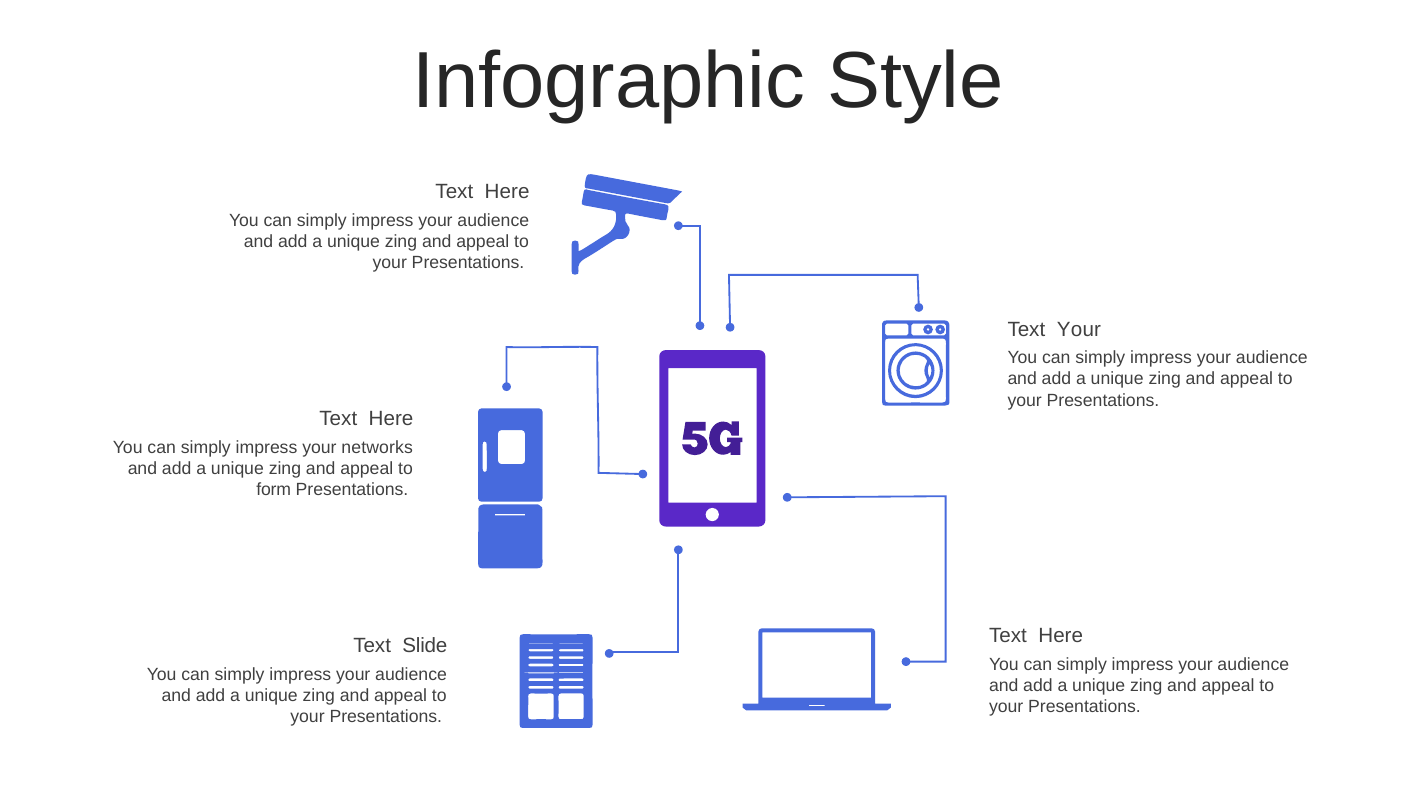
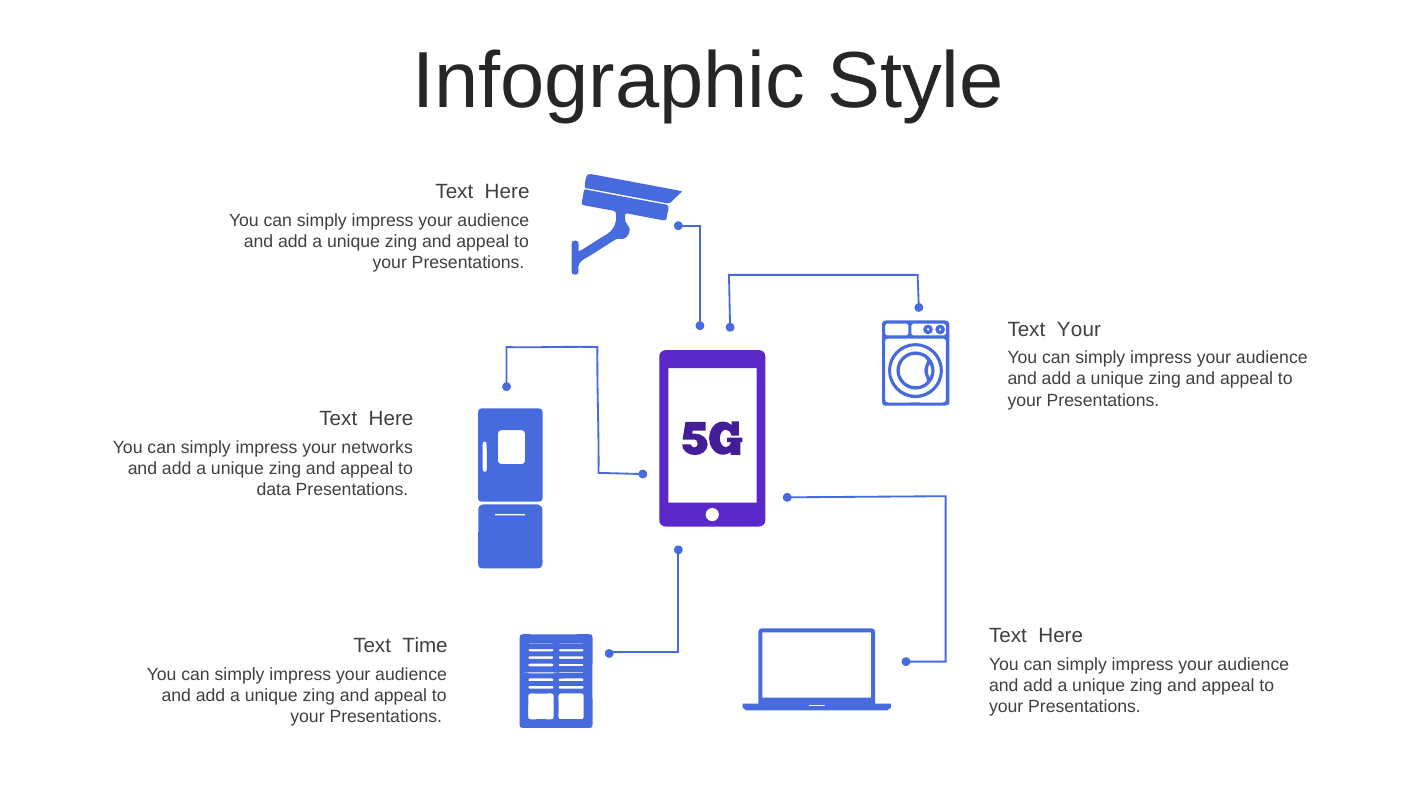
form: form -> data (274, 490)
Slide: Slide -> Time (425, 646)
